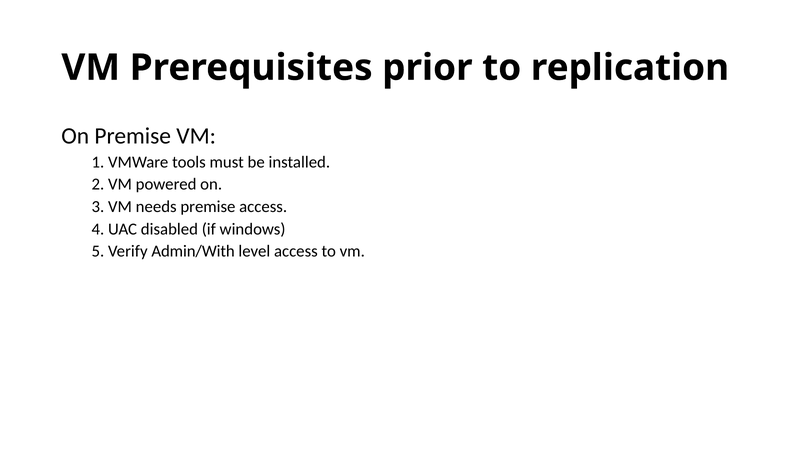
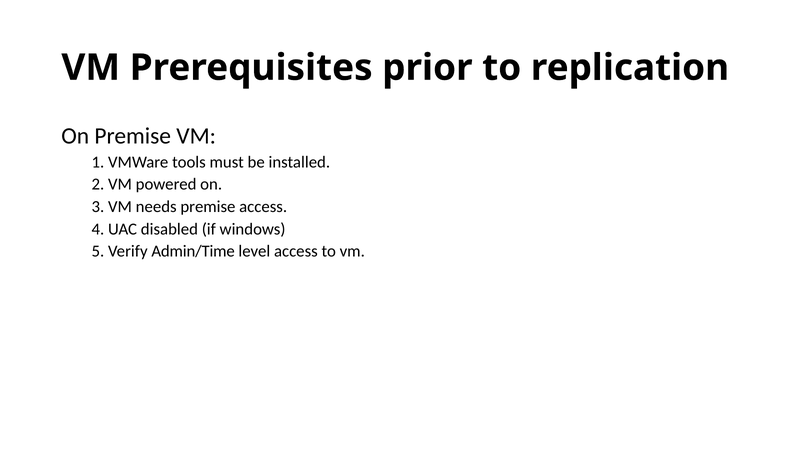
Admin/With: Admin/With -> Admin/Time (193, 251)
